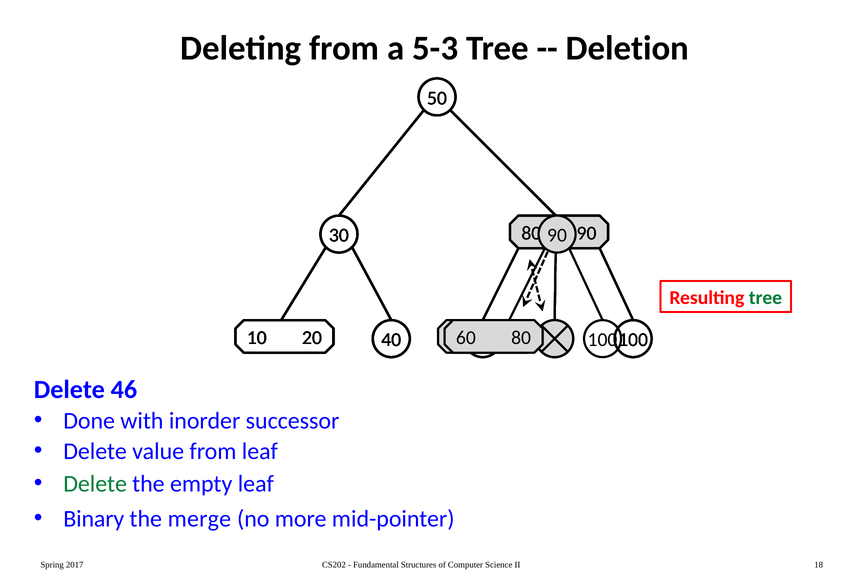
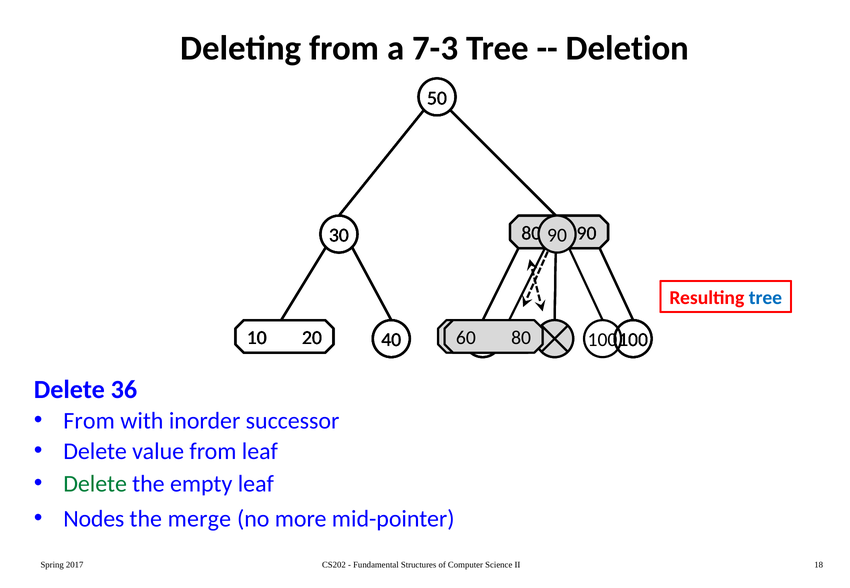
5-3: 5-3 -> 7-3 (435, 48)
tree colour: green -> blue (765, 298)
46: 46 -> 36 (124, 390)
Done: Done -> From (89, 421)
Binary: Binary -> Nodes (94, 519)
